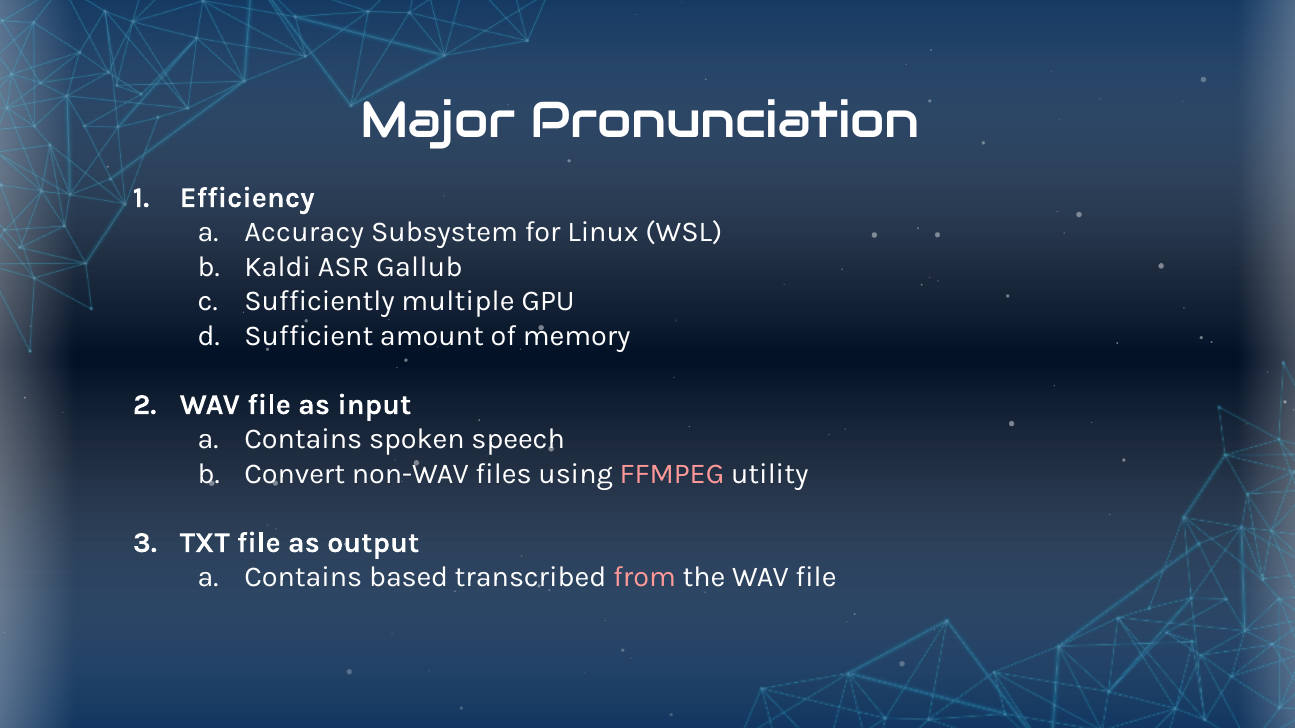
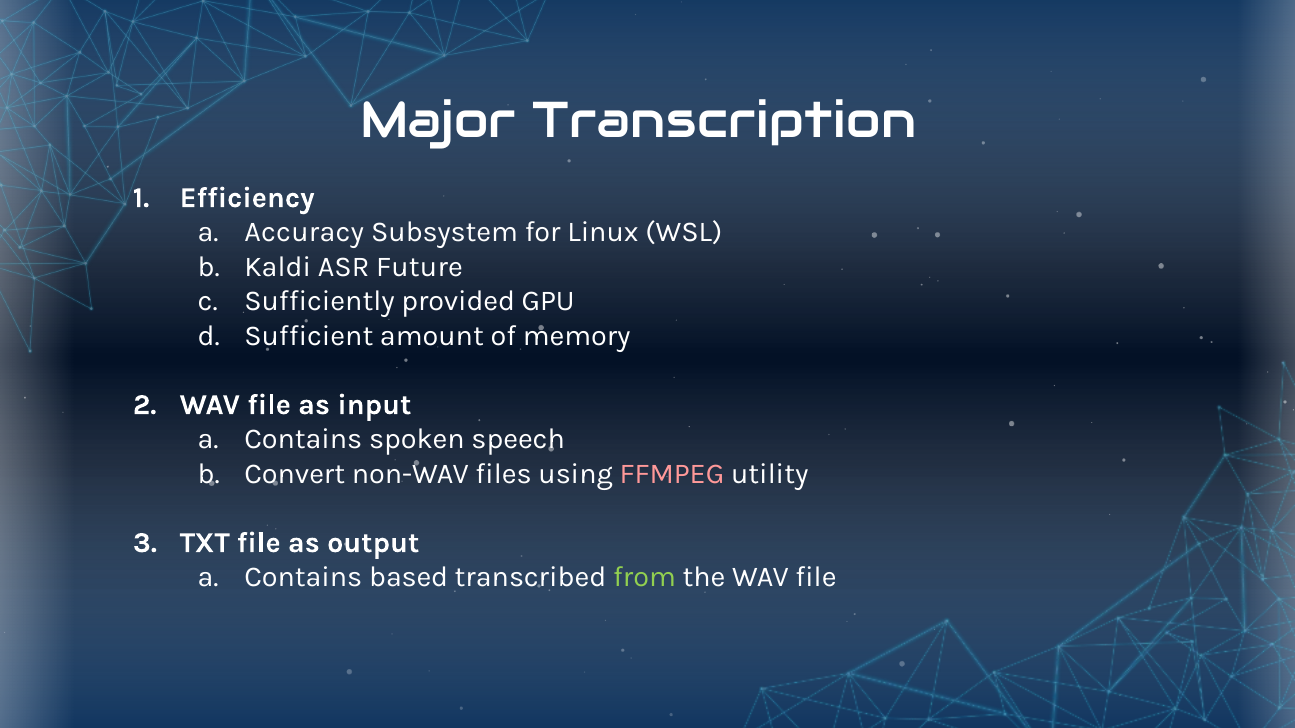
Pronunciation: Pronunciation -> Transcription (725, 121)
Gallub: Gallub -> Future (419, 267)
multiple: multiple -> provided (458, 301)
from colour: pink -> light green (644, 577)
